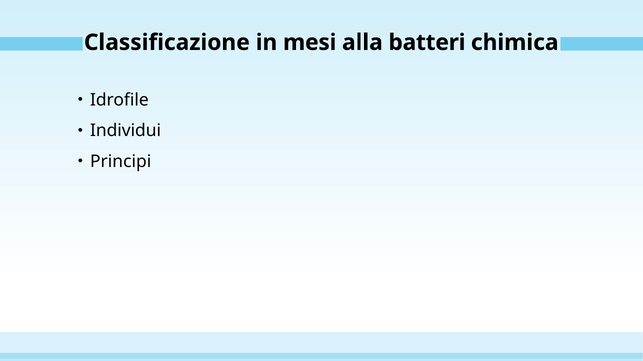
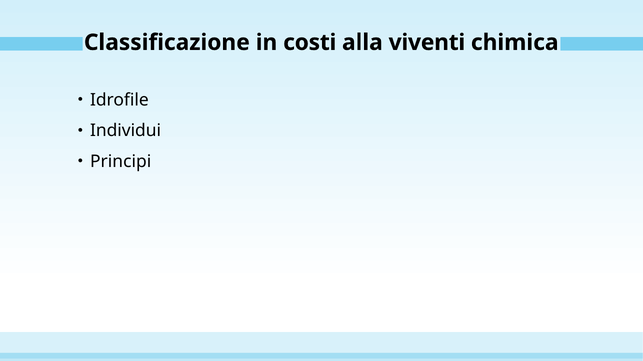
mesi: mesi -> costi (310, 43)
batteri: batteri -> viventi (427, 43)
